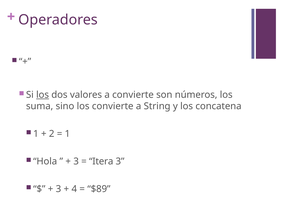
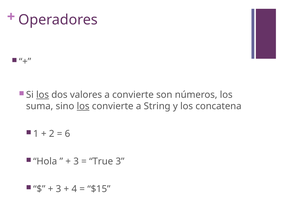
los underline: none -> present (83, 106)
1: 1 -> 6 (67, 134)
Itera: Itera -> True (101, 161)
$89: $89 -> $15 (99, 189)
